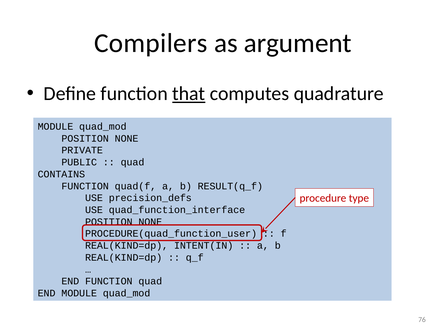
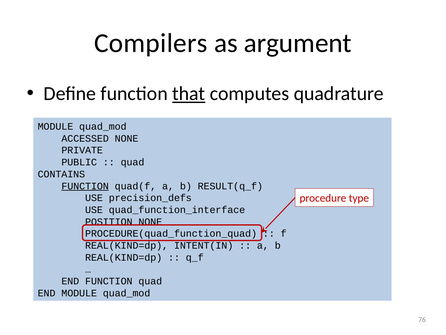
POSITION: POSITION -> ACCESSED (85, 138)
FUNCTION underline: none -> present (85, 186)
PROCEDURE(quad_function_user: PROCEDURE(quad_function_user -> PROCEDURE(quad_function_quad (171, 233)
